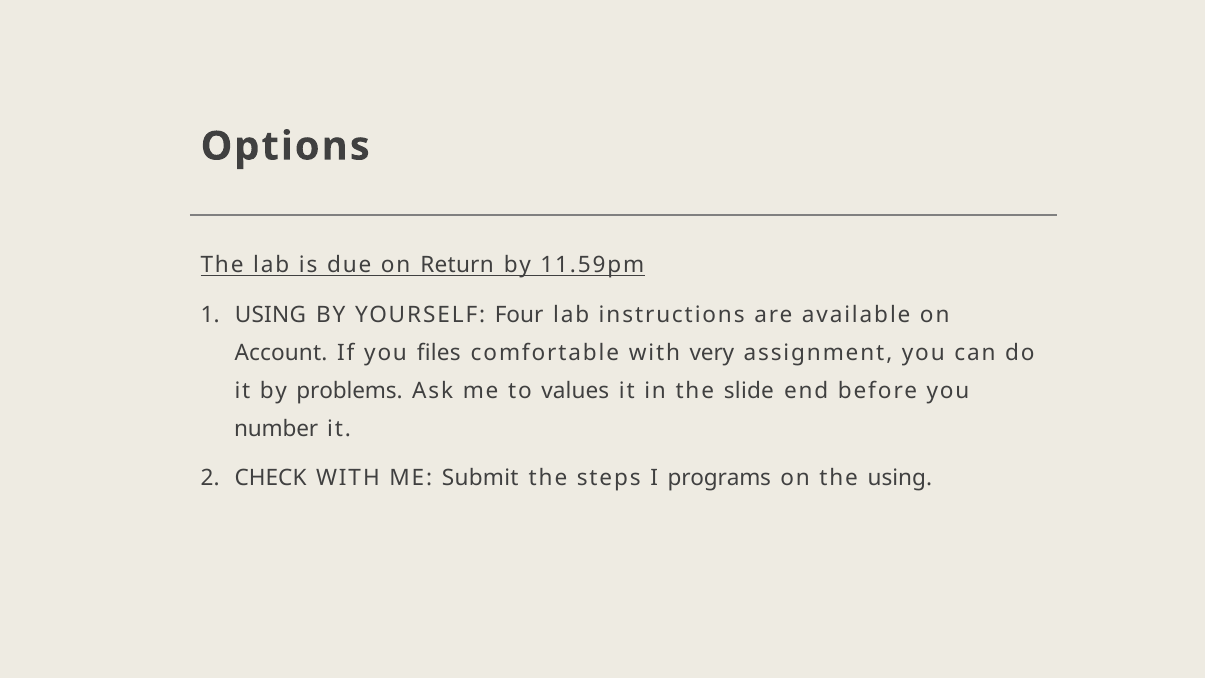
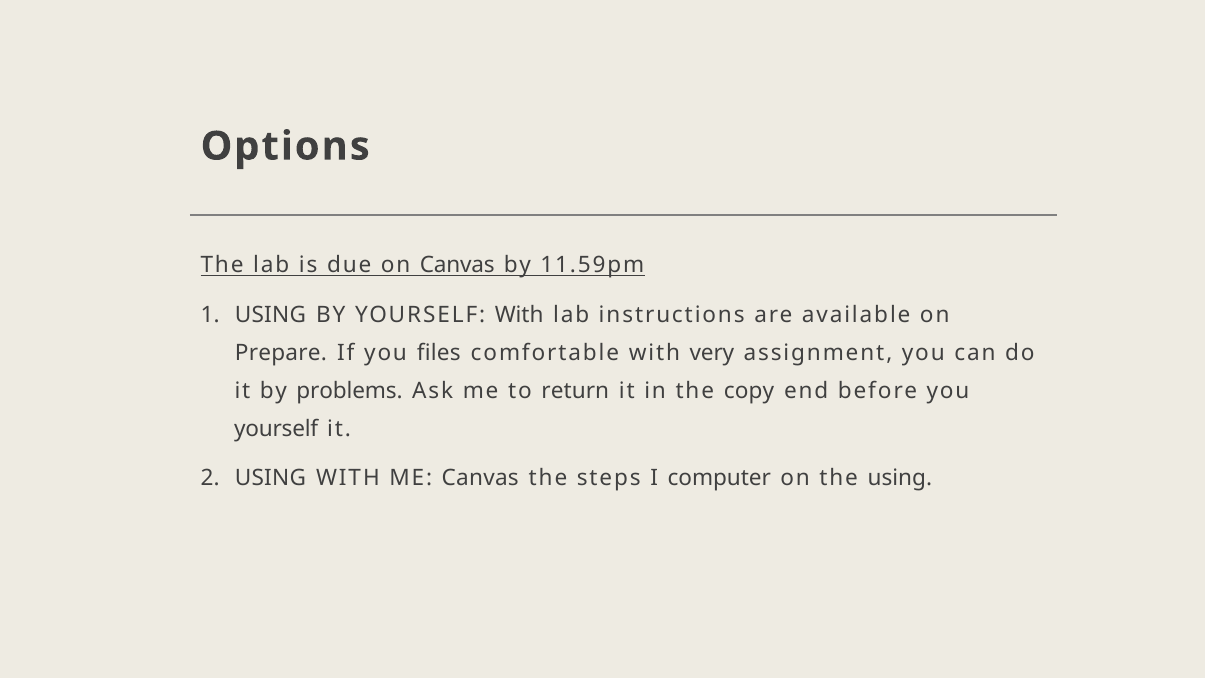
on Return: Return -> Canvas (457, 265)
YOURSELF Four: Four -> With (519, 315)
Account: Account -> Prepare (281, 353)
values: values -> return (575, 391)
slide: slide -> copy (749, 391)
number: number -> yourself (276, 429)
CHECK: CHECK -> USING (270, 478)
ME Submit: Submit -> Canvas (480, 478)
programs: programs -> computer (719, 478)
